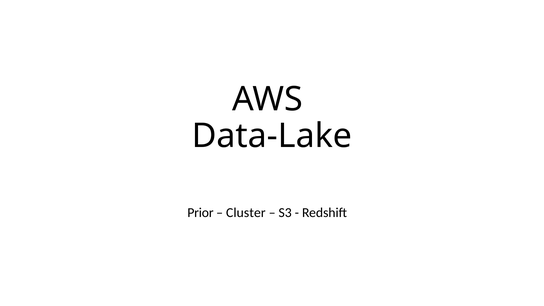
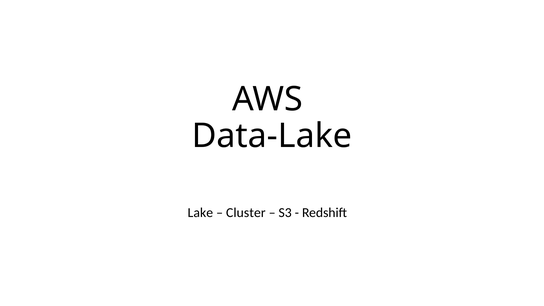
Prior: Prior -> Lake (200, 213)
